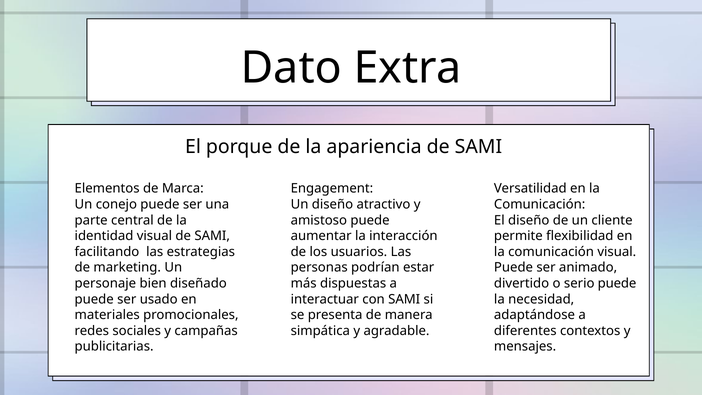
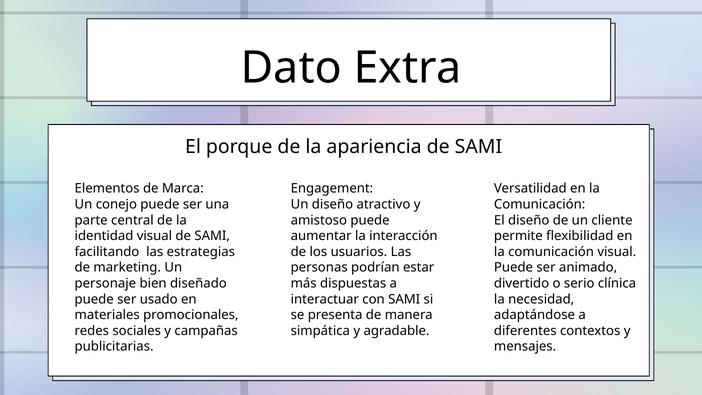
serio puede: puede -> clínica (617, 283)
